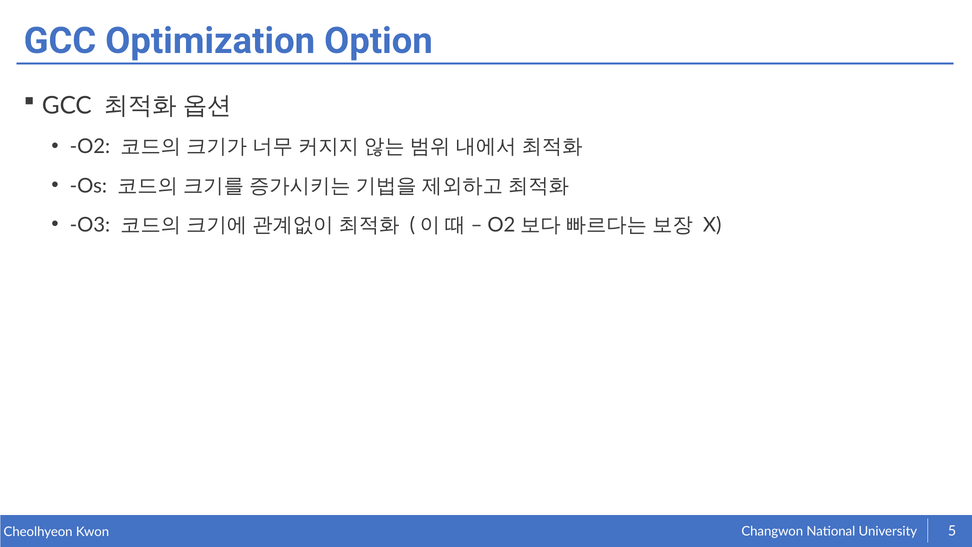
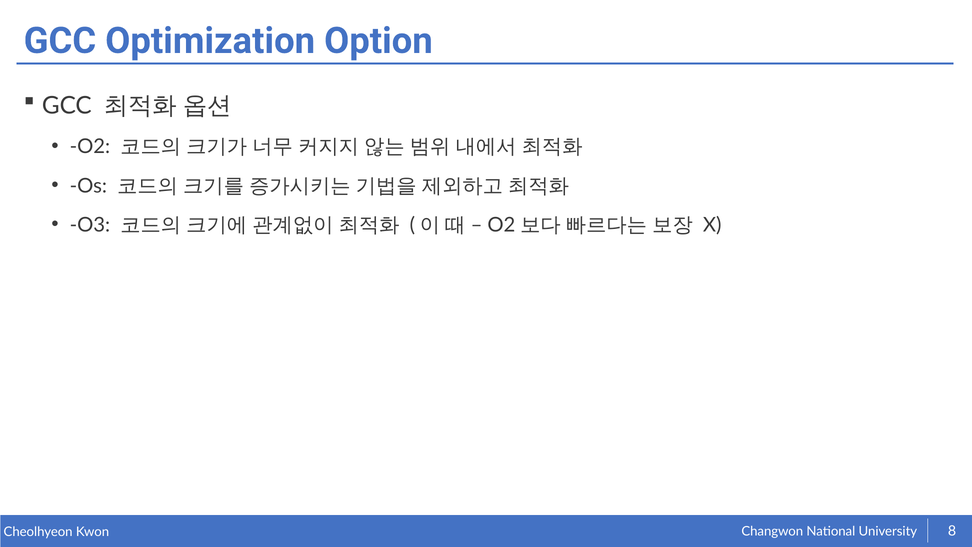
5: 5 -> 8 (952, 531)
